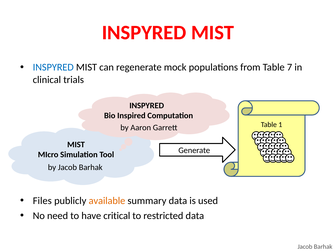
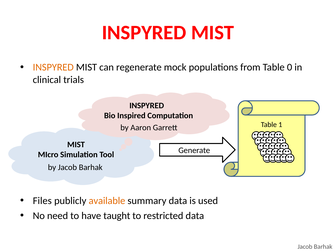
INSPYRED colour: blue -> orange (53, 67)
7: 7 -> 0 (290, 67)
critical: critical -> taught (117, 216)
